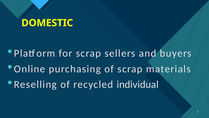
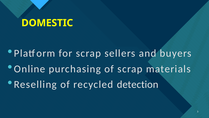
individual: individual -> detection (138, 84)
